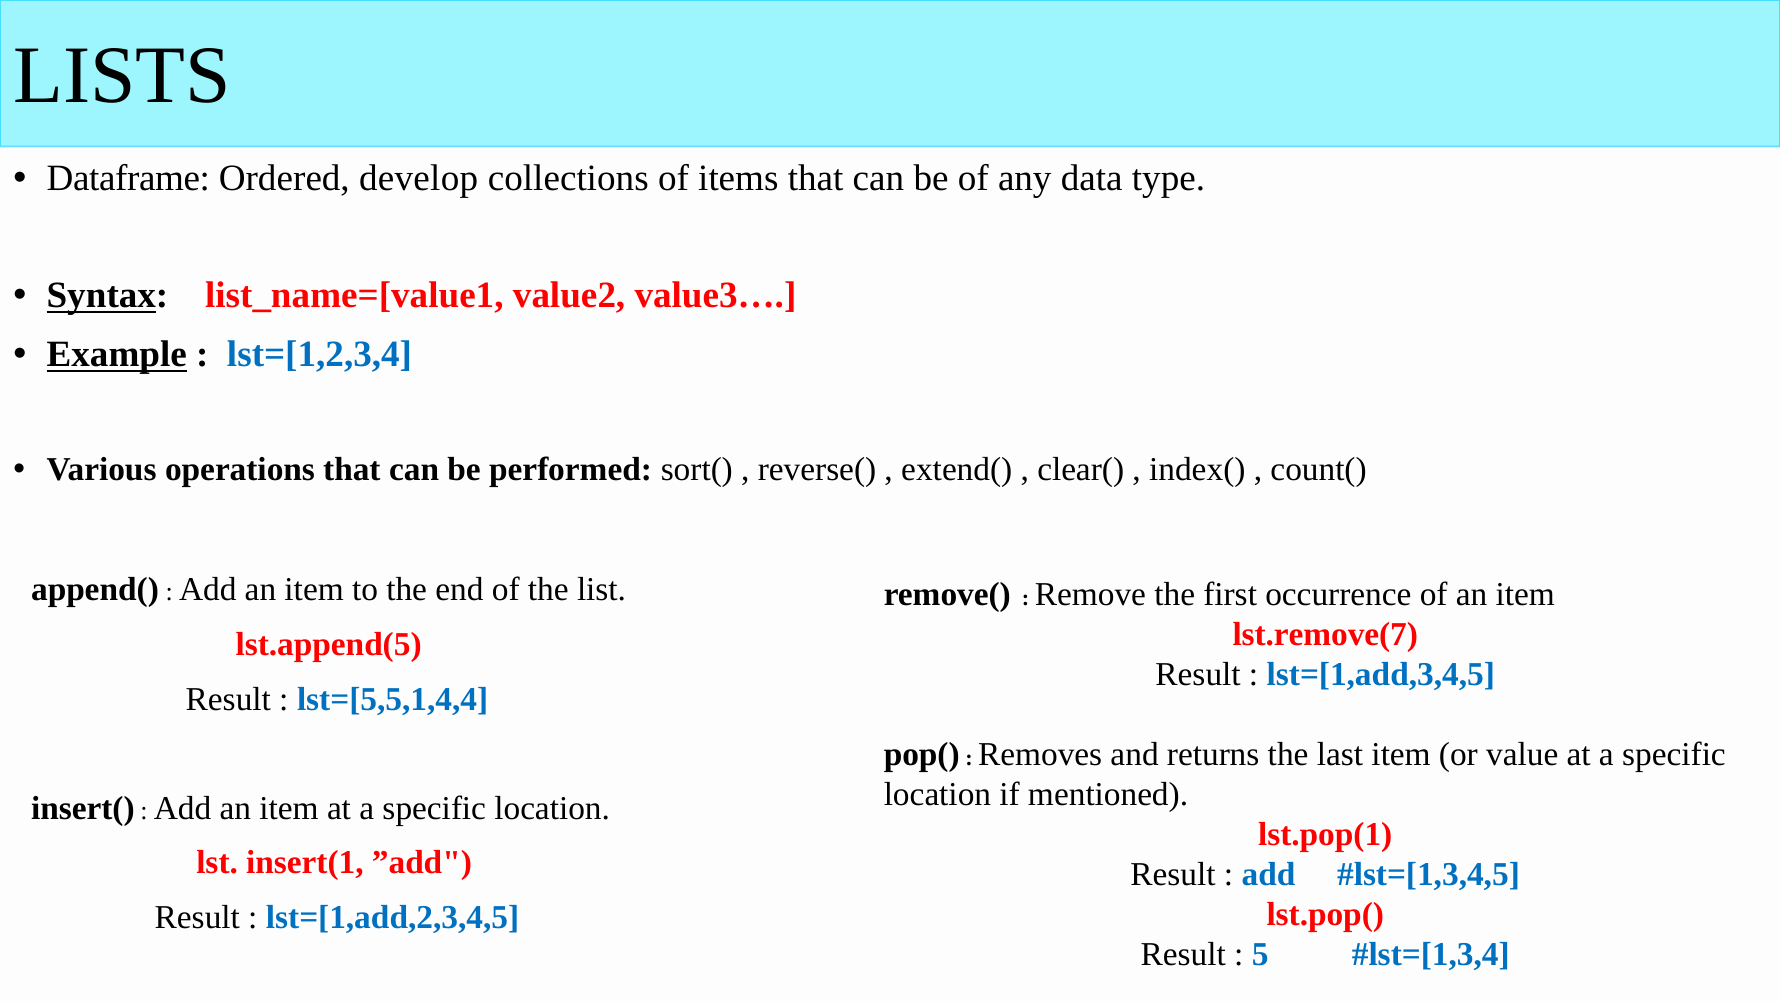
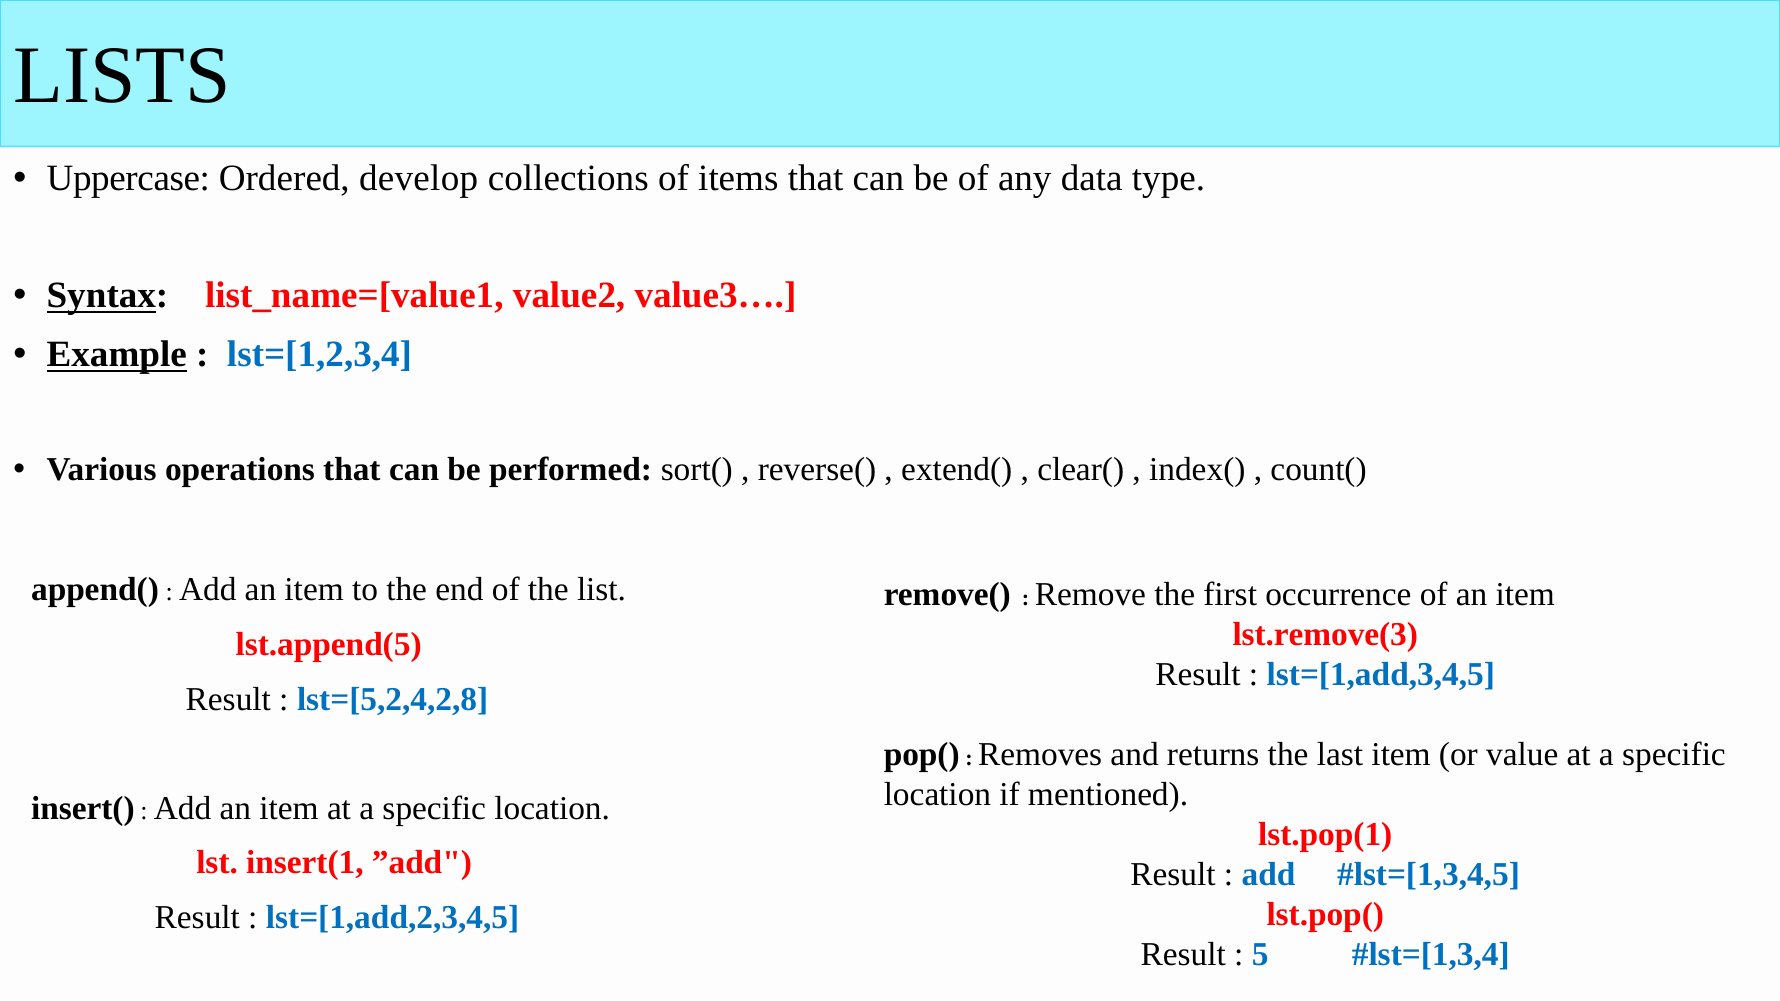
Dataframe: Dataframe -> Uppercase (128, 178)
lst.remove(7: lst.remove(7 -> lst.remove(3 (1325, 634)
lst=[5,5,1,4,4: lst=[5,5,1,4,4 -> lst=[5,2,4,2,8 (393, 699)
